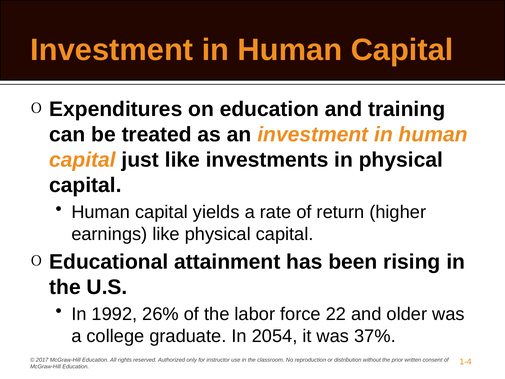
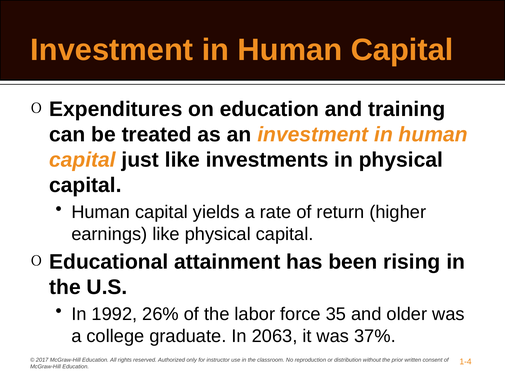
22: 22 -> 35 (336, 314)
2054: 2054 -> 2063 (275, 336)
